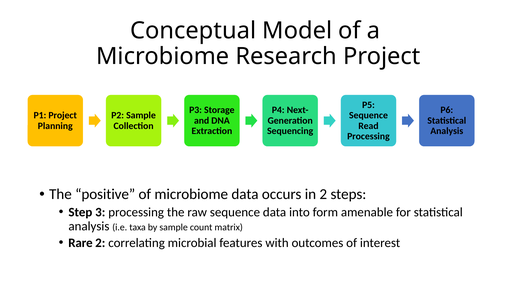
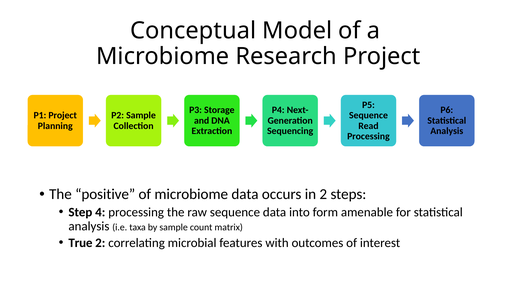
3: 3 -> 4 (100, 212)
Rare: Rare -> True (80, 243)
